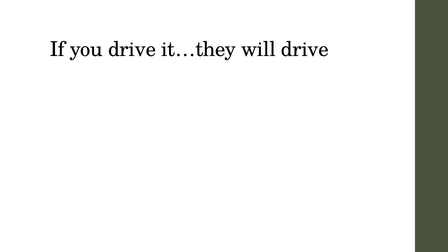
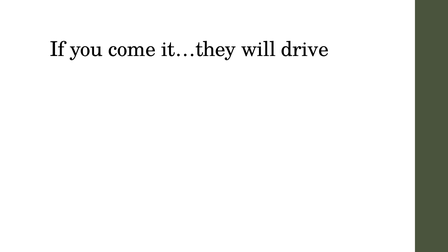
you drive: drive -> come (132, 49)
